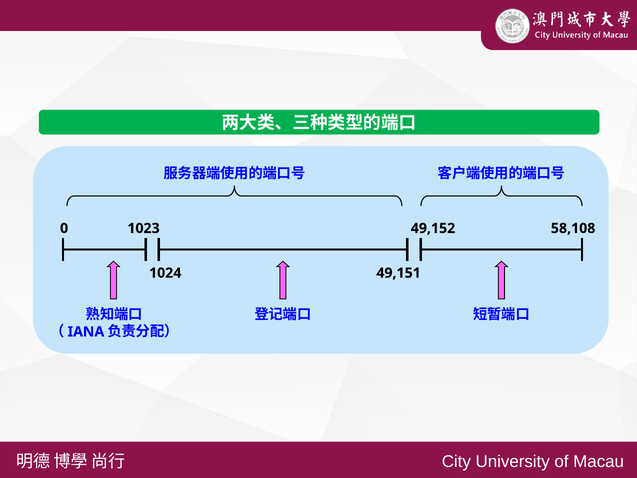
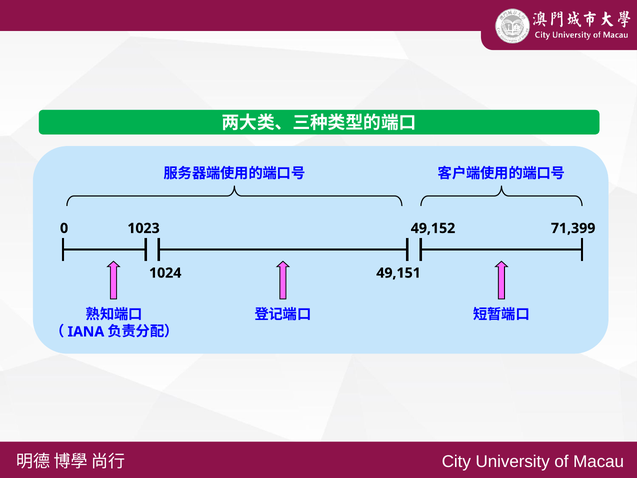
58,108: 58,108 -> 71,399 (573, 228)
